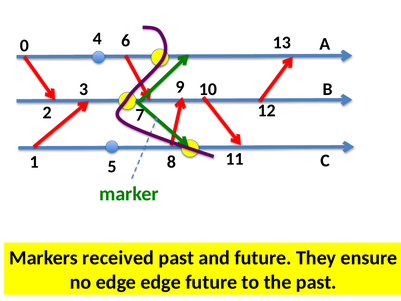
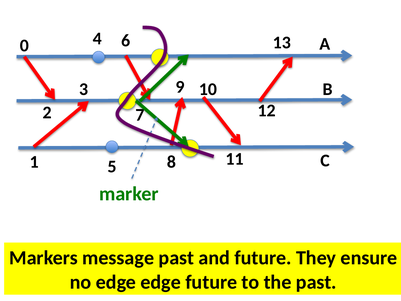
received: received -> message (118, 258)
